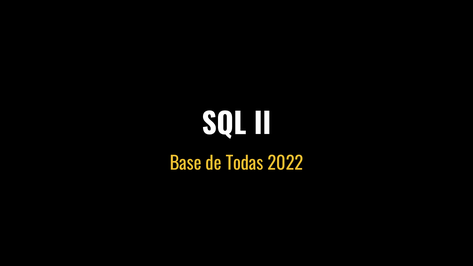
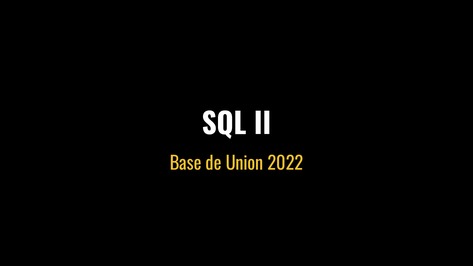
Todas: Todas -> Union (245, 164)
